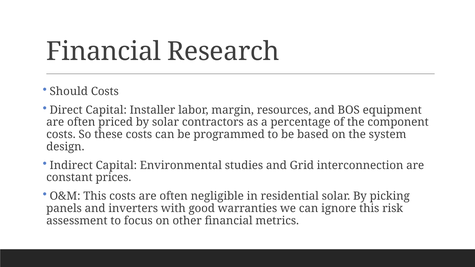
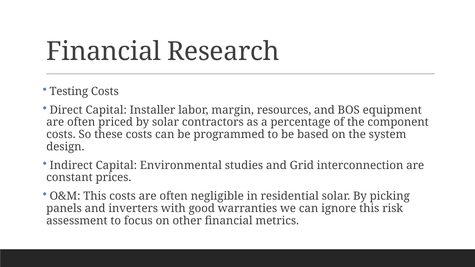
Should: Should -> Testing (69, 92)
